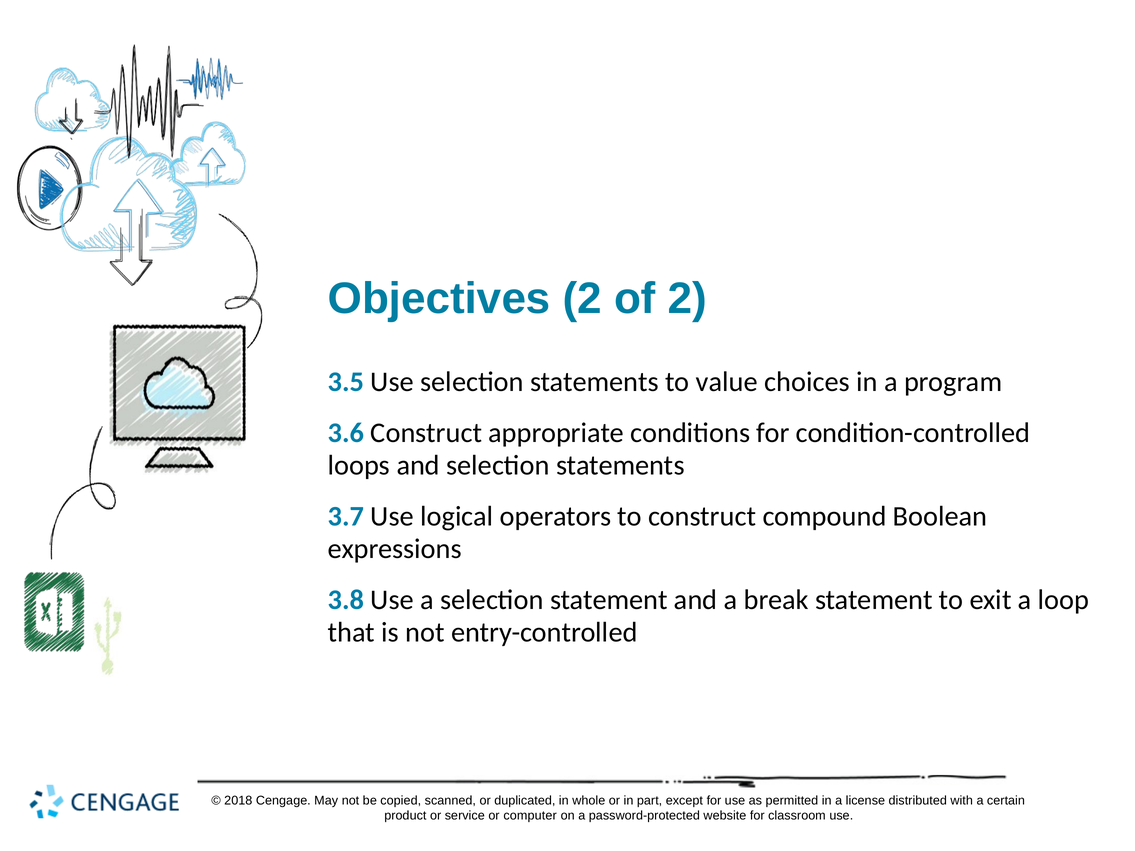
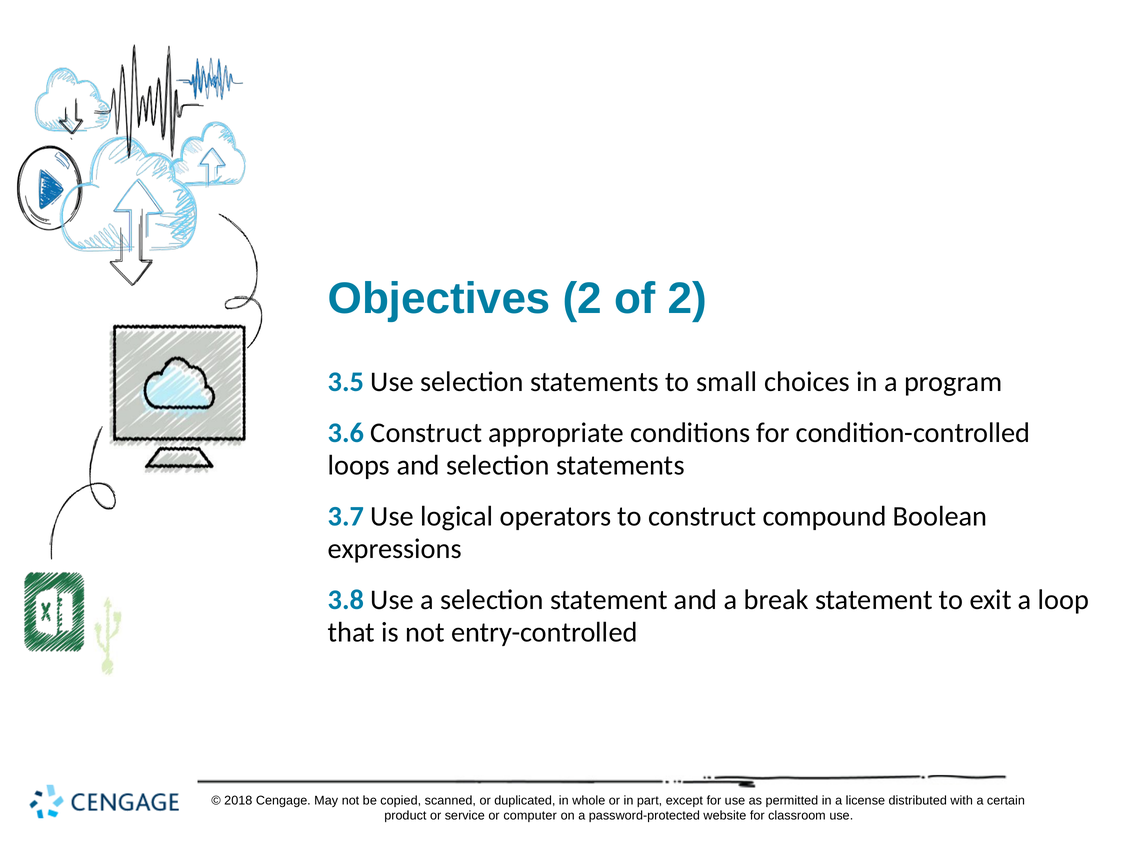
value: value -> small (727, 382)
